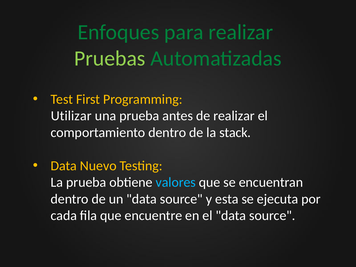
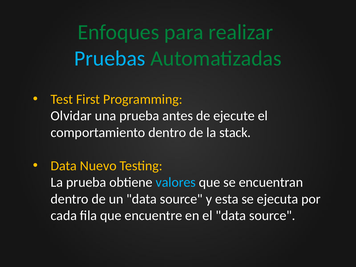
Pruebas colour: light green -> light blue (110, 58)
Utilizar: Utilizar -> Olvidar (71, 116)
de realizar: realizar -> ejecute (234, 116)
